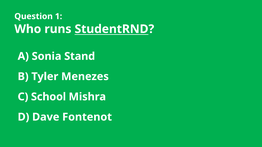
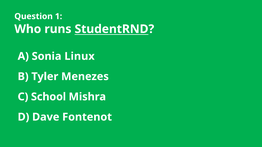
Stand: Stand -> Linux (80, 56)
